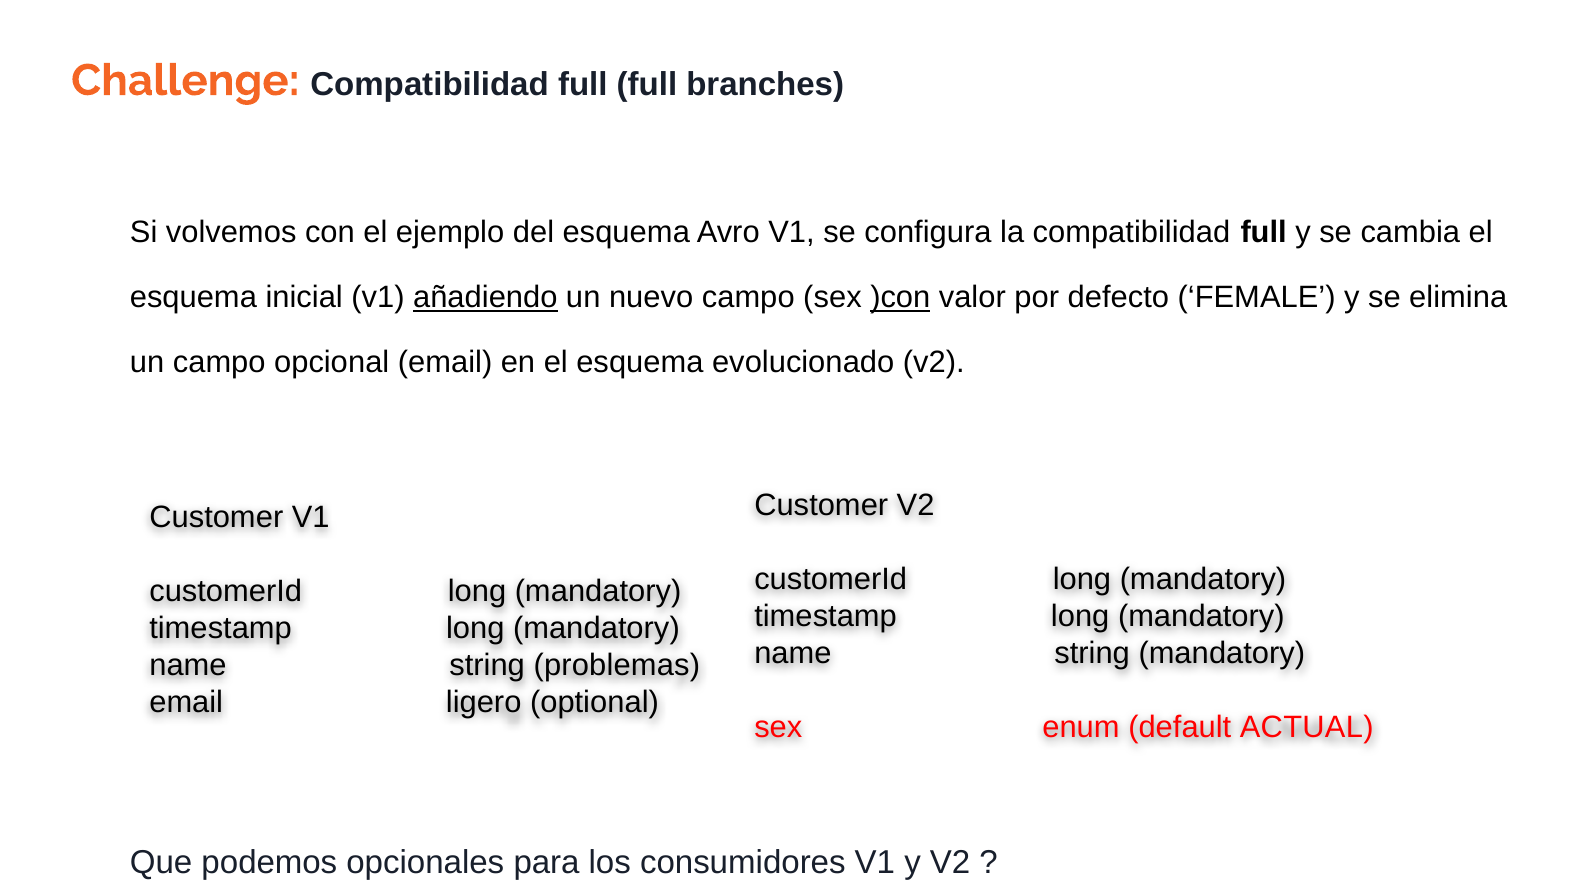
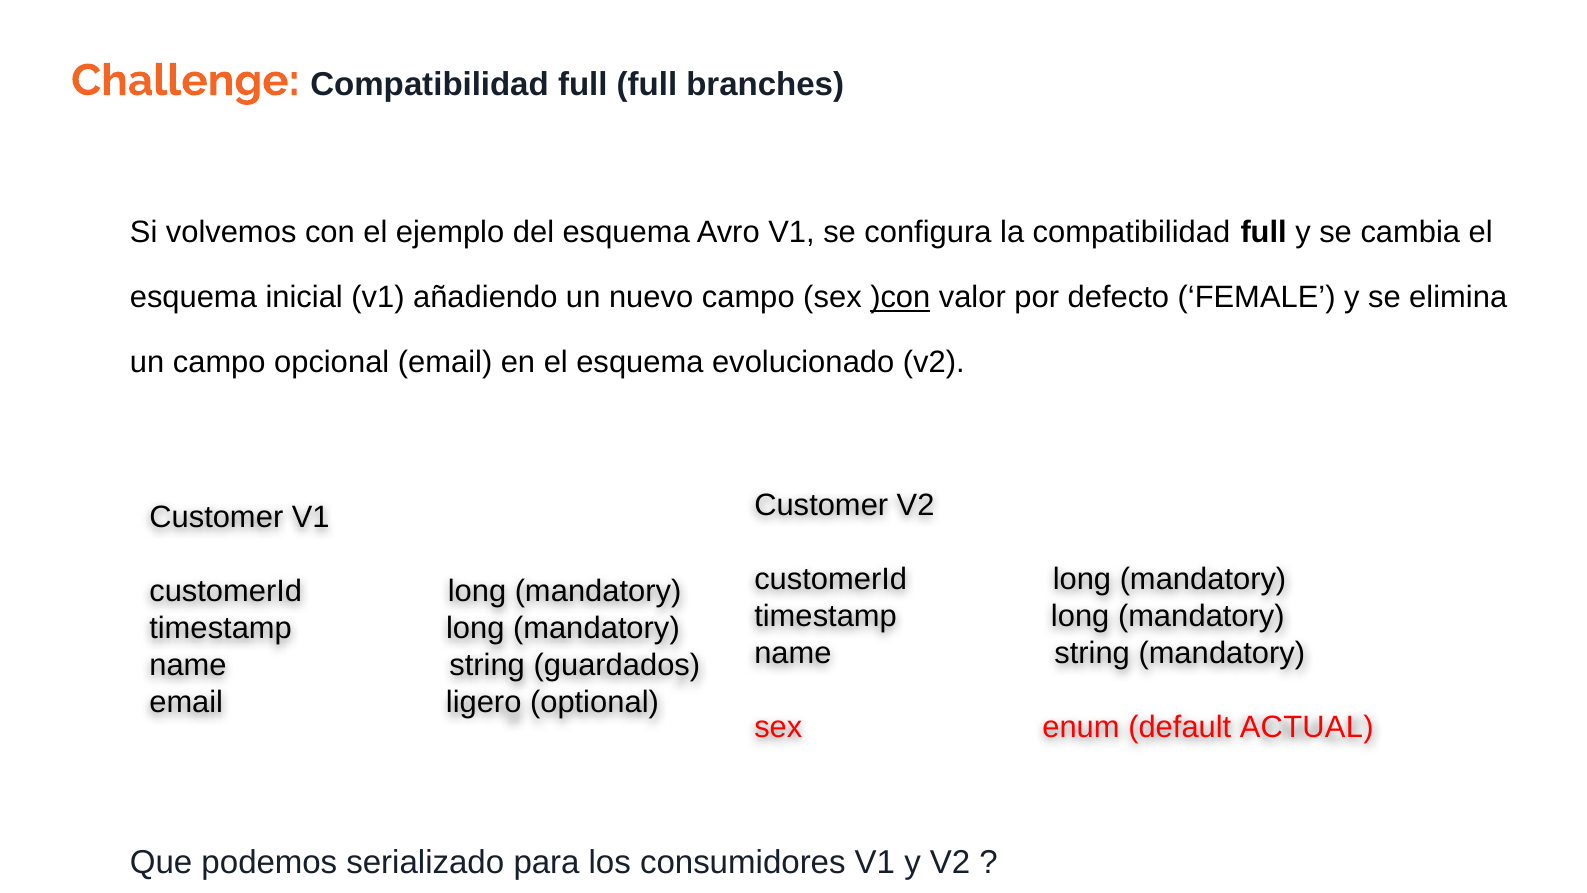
añadiendo underline: present -> none (485, 297)
problemas: problemas -> guardados (617, 665)
opcionales: opcionales -> serializado (425, 862)
